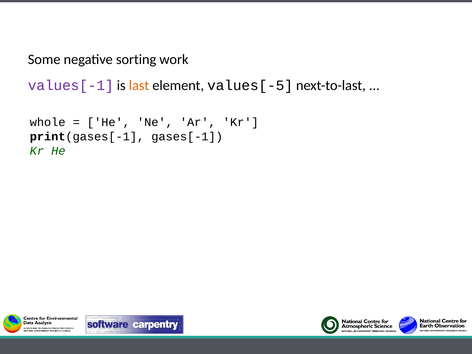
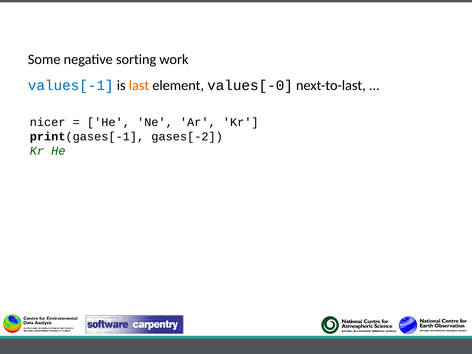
values[-1 colour: purple -> blue (71, 85)
values[-5: values[-5 -> values[-0 (250, 85)
whole: whole -> nicer (48, 122)
gases[-1: gases[-1 -> gases[-2 (187, 137)
